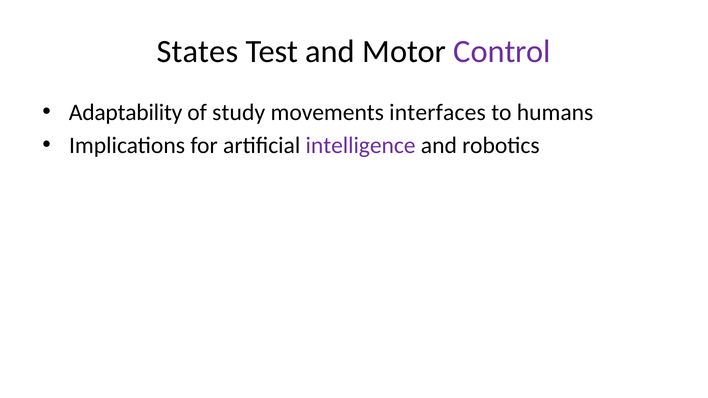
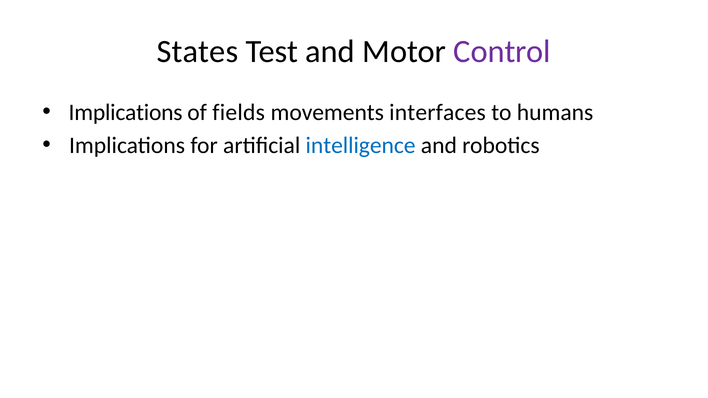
Adaptability: Adaptability -> Implications (126, 112)
study: study -> fields (239, 112)
intelligence colour: purple -> blue (361, 145)
